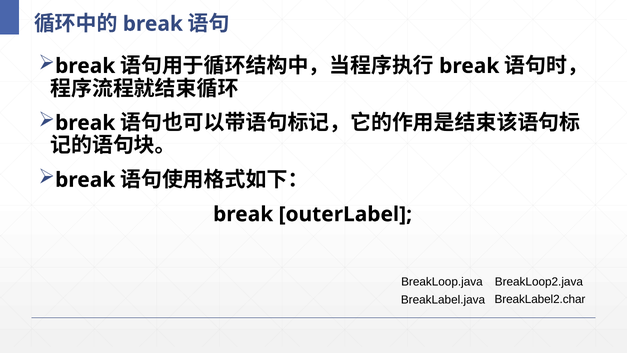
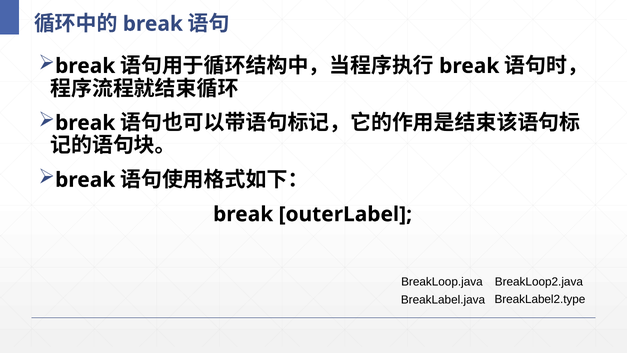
BreakLabel2.char: BreakLabel2.char -> BreakLabel2.type (540, 299)
